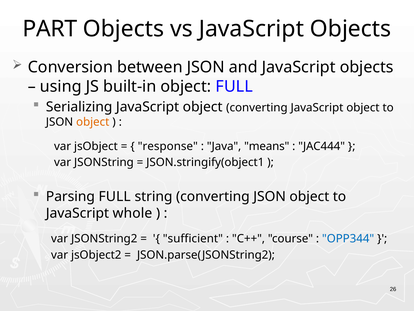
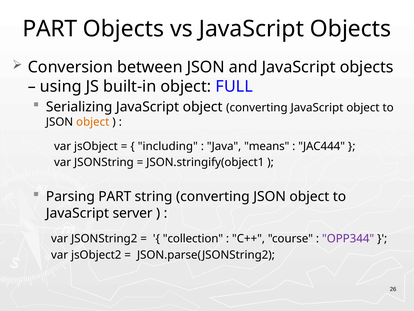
response: response -> including (168, 146)
Parsing FULL: FULL -> PART (115, 196)
whole: whole -> server (133, 213)
sufficient: sufficient -> collection (193, 238)
OPP344 colour: blue -> purple (348, 238)
